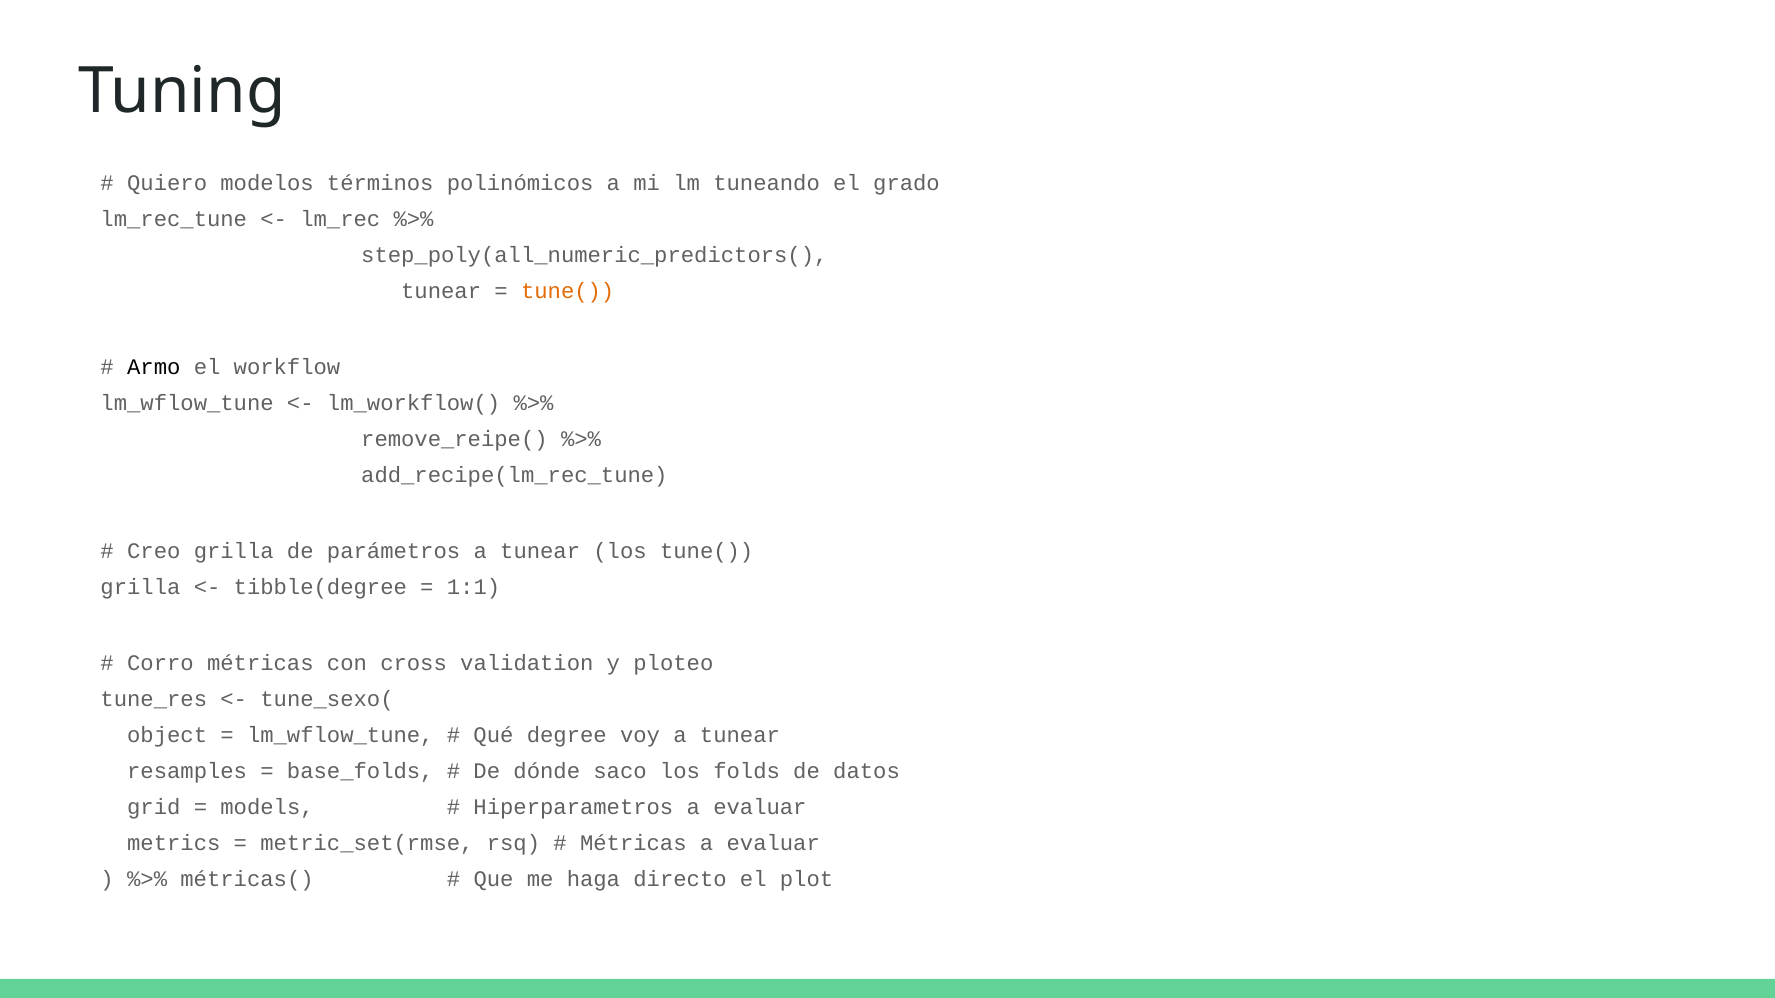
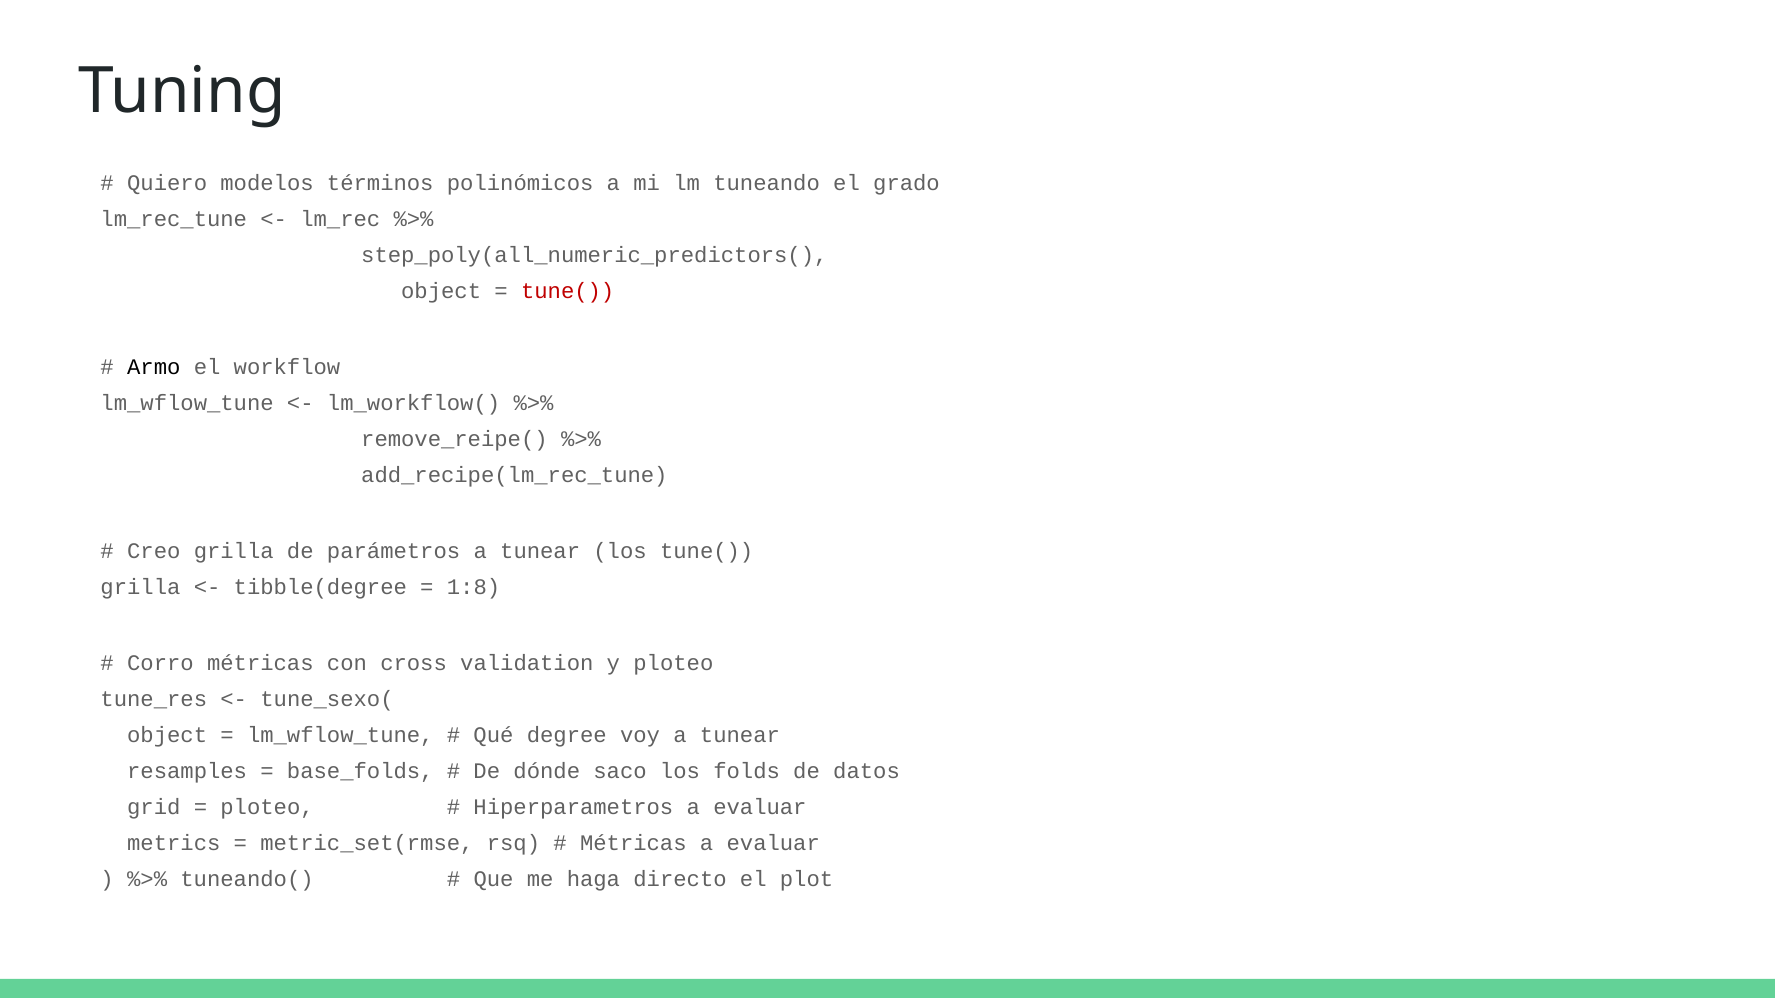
tunear: tunear -> object (441, 291)
tune( colour: orange -> red (568, 291)
1:1: 1:1 -> 1:8 (474, 587)
models: models -> ploteo (267, 807)
métricas(: métricas( -> tuneando( (247, 879)
